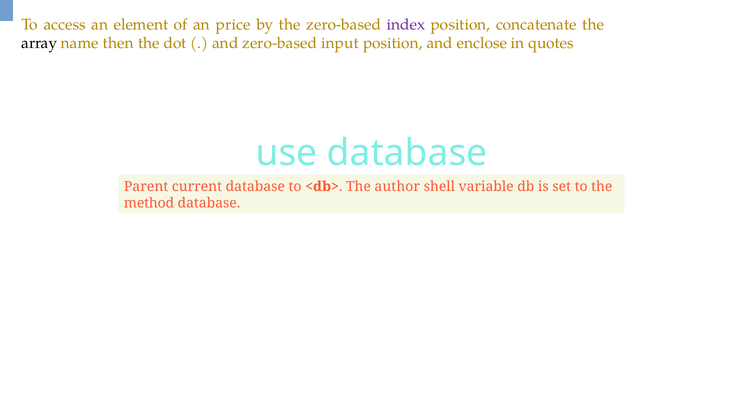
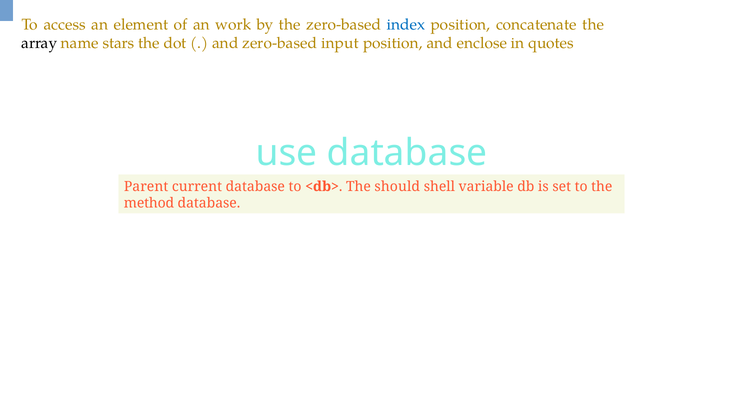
price: price -> work (233, 25)
index colour: purple -> blue (406, 25)
then: then -> stars (119, 43)
author: author -> should (397, 186)
